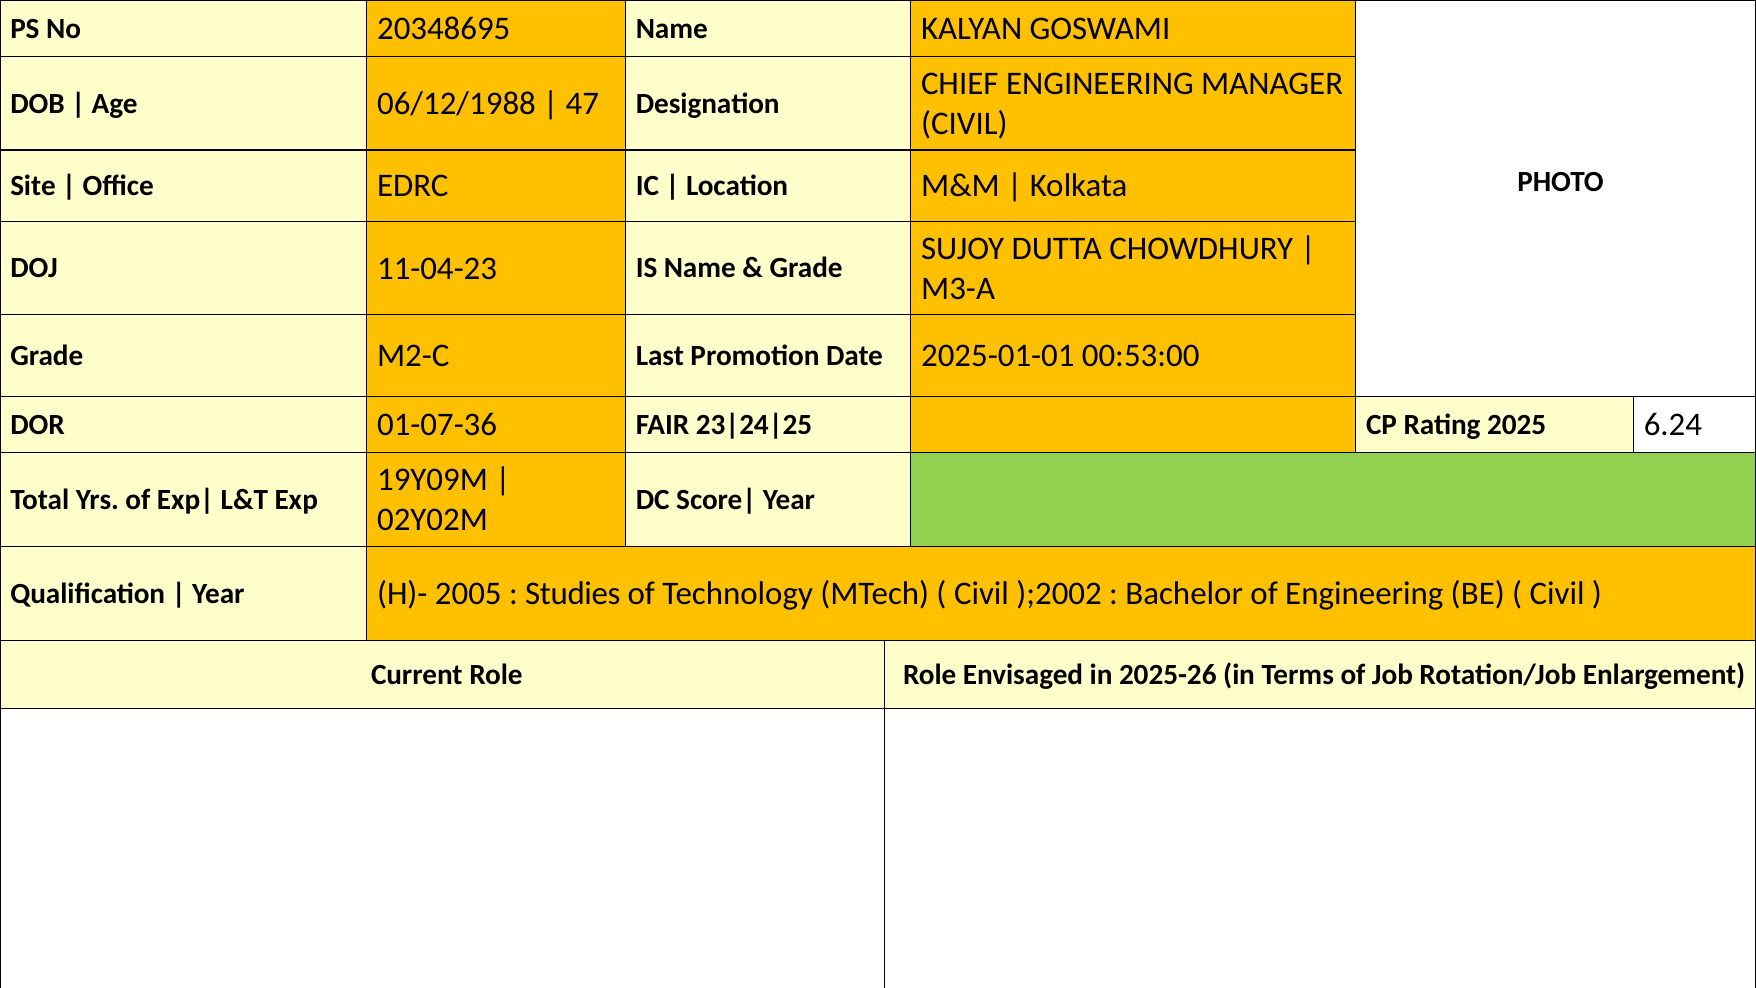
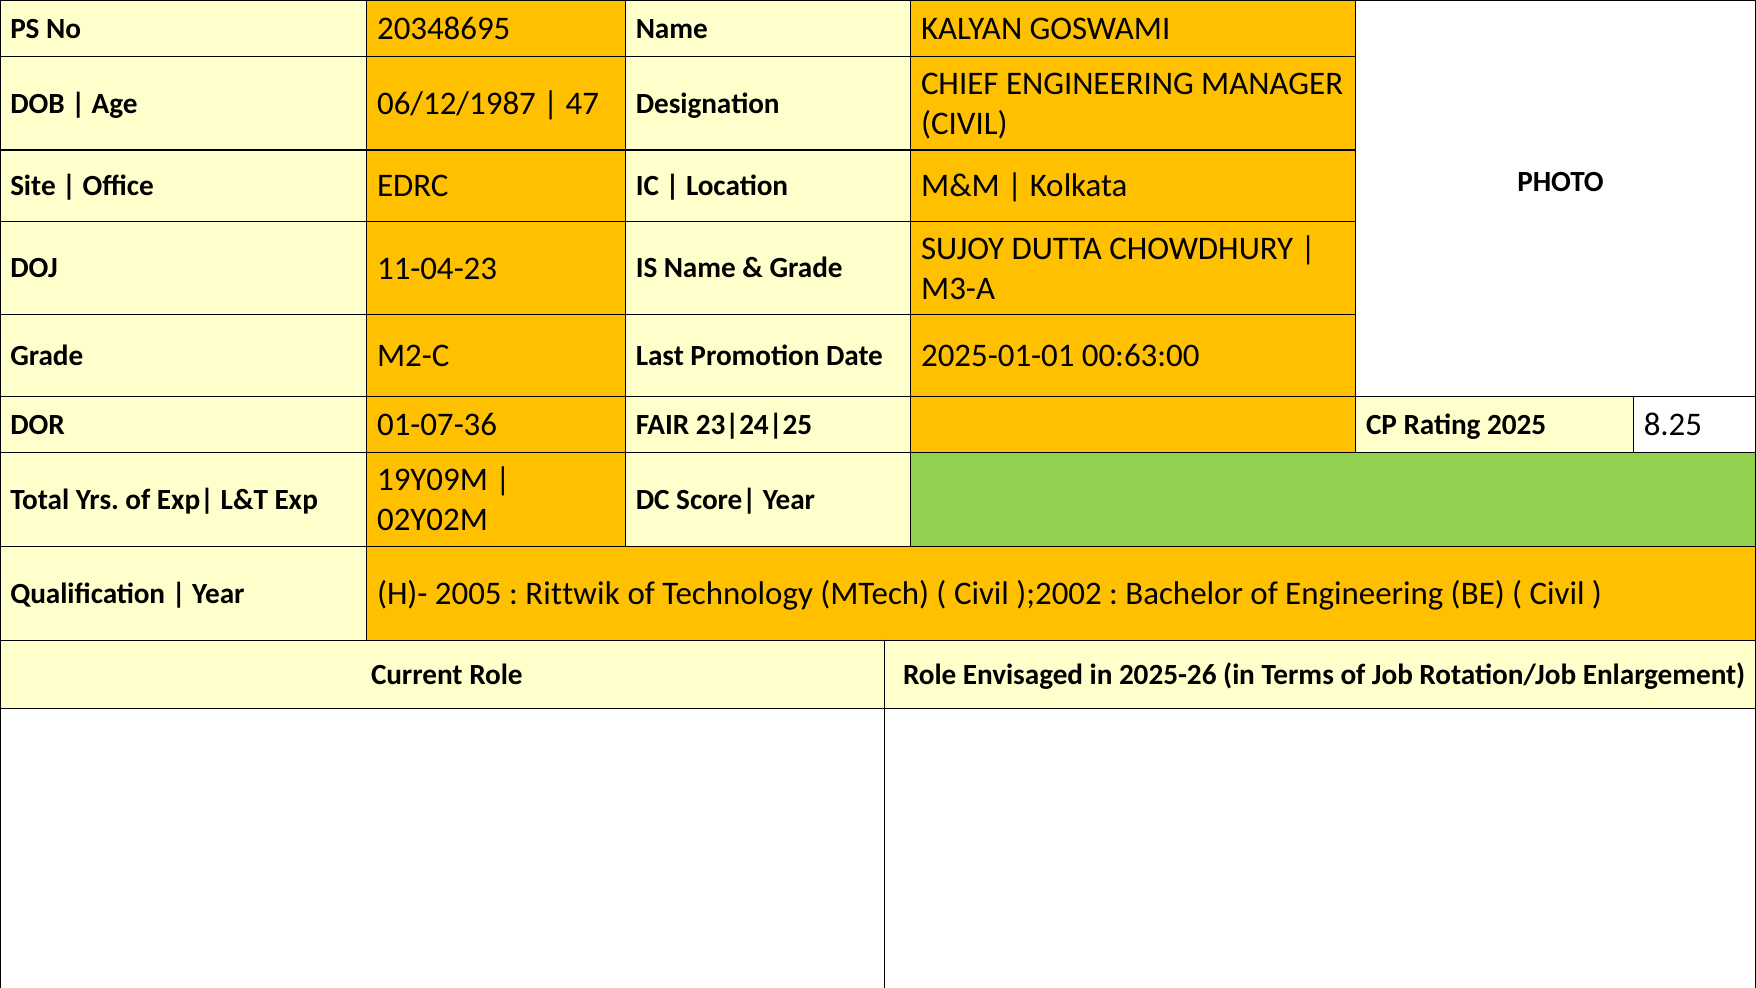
06/12/1988: 06/12/1988 -> 06/12/1987 (456, 104)
00:53:00: 00:53:00 -> 00:63:00 (1141, 356)
6.24: 6.24 -> 8.25 (1673, 425)
Studies: Studies -> Rittwik (573, 594)
